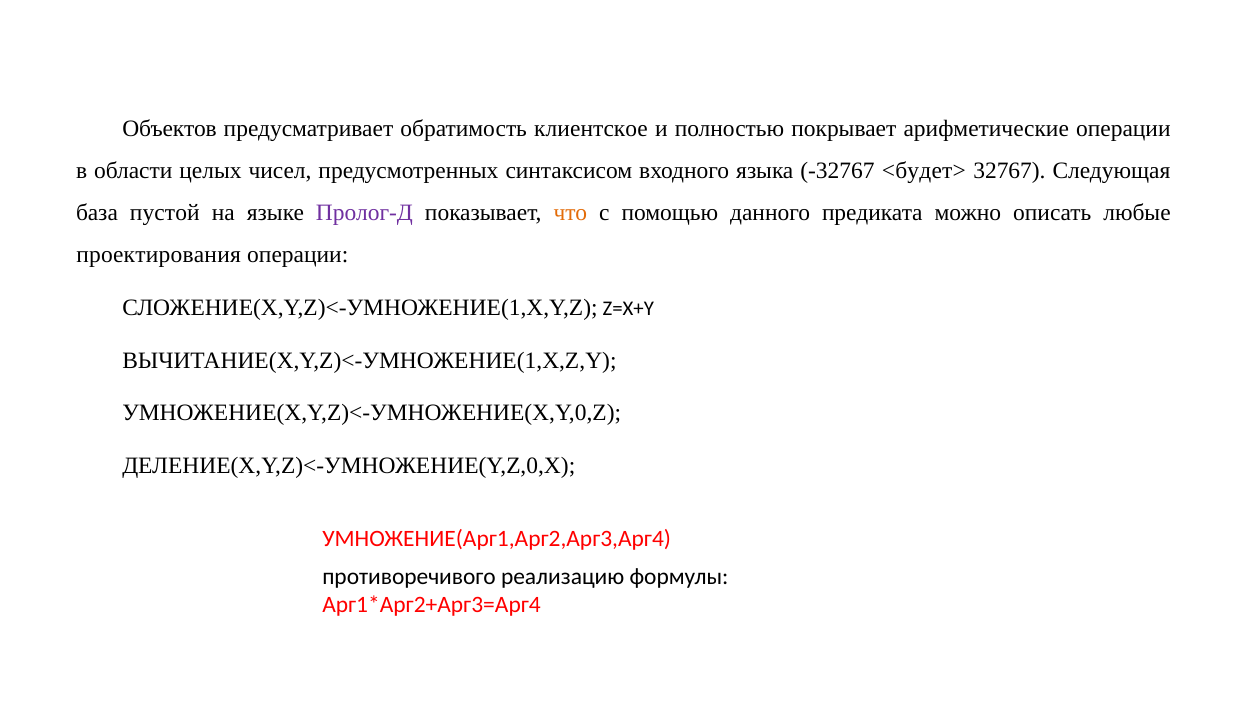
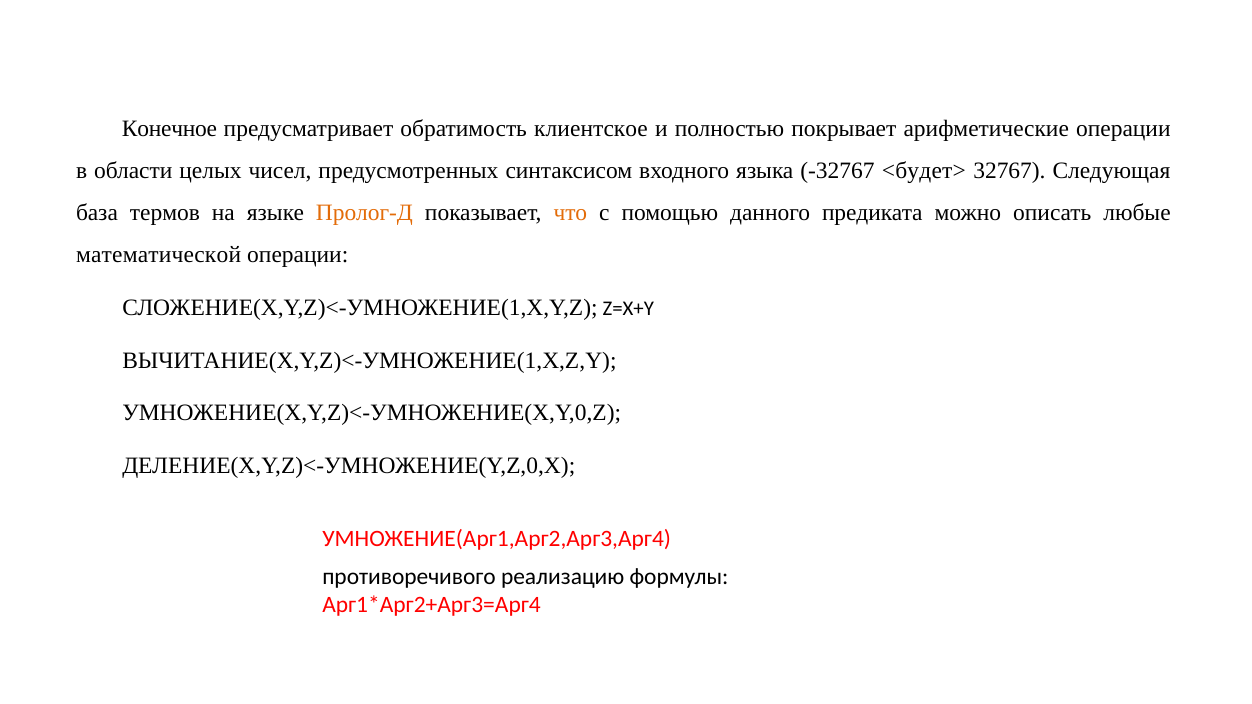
Объектов: Объектов -> Конечное (169, 129)
пустой: пустой -> термов (165, 213)
Пролог-Д colour: purple -> orange (364, 213)
проектирования: проектирования -> математической (159, 255)
